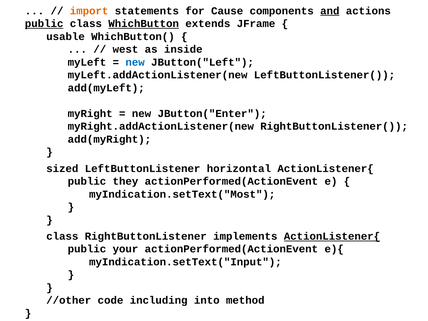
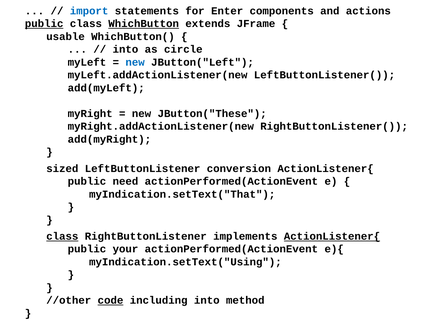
import colour: orange -> blue (89, 11)
Cause: Cause -> Enter (227, 11)
and underline: present -> none (330, 11)
west: west -> into (125, 49)
inside: inside -> circle (183, 49)
JButton("Enter: JButton("Enter -> JButton("These (212, 114)
horizontal: horizontal -> conversion (239, 168)
they: they -> need (125, 181)
myIndication.setText("Most: myIndication.setText("Most -> myIndication.setText("That (182, 194)
class underline: none -> present (62, 236)
myIndication.setText("Input: myIndication.setText("Input -> myIndication.setText("Using (185, 262)
code underline: none -> present (111, 300)
